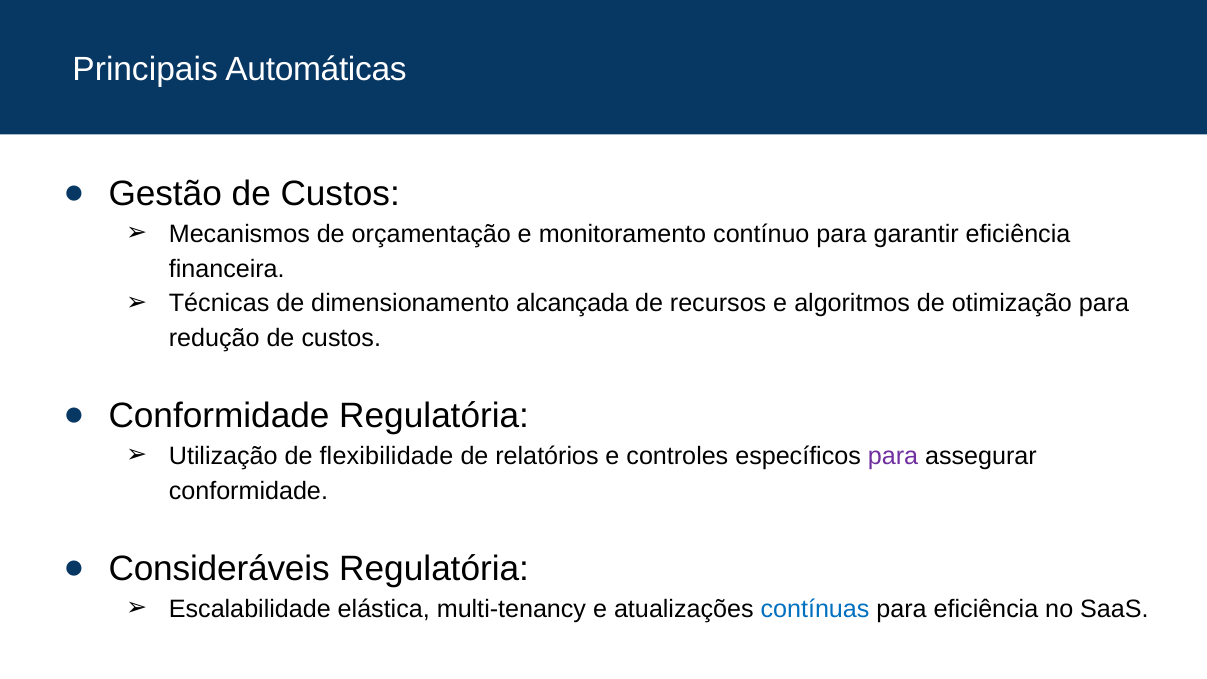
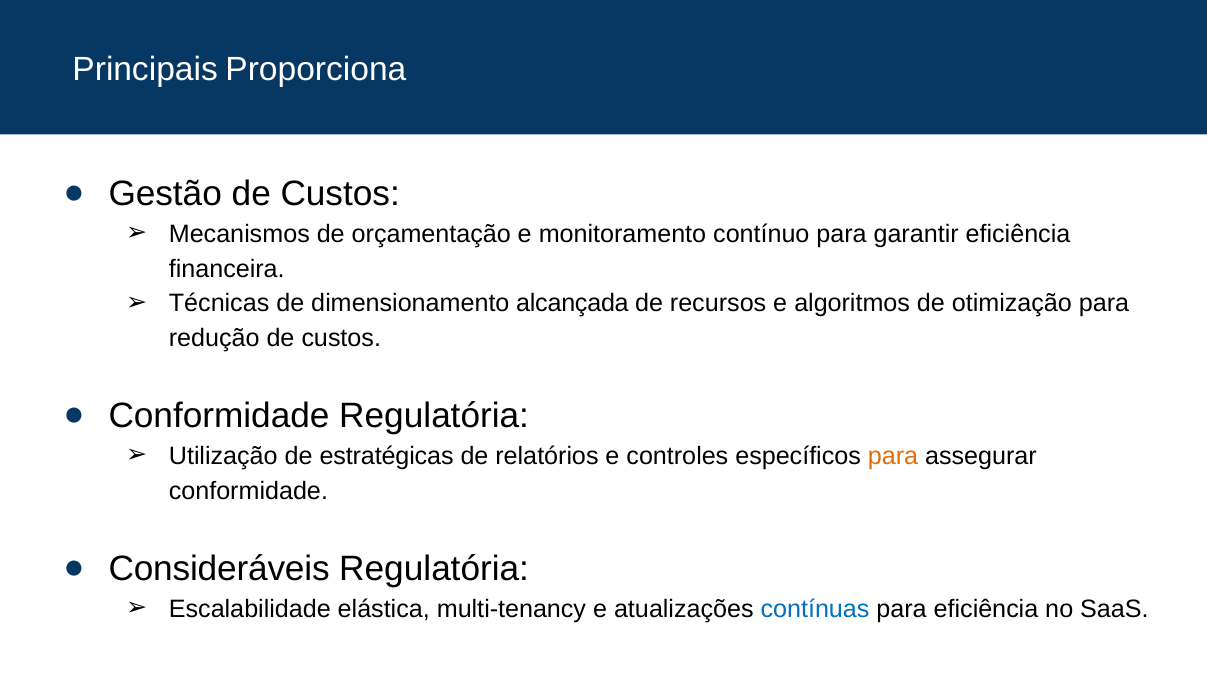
Automáticas: Automáticas -> Proporciona (316, 69)
flexibilidade: flexibilidade -> estratégicas (387, 456)
para colour: purple -> orange (893, 456)
